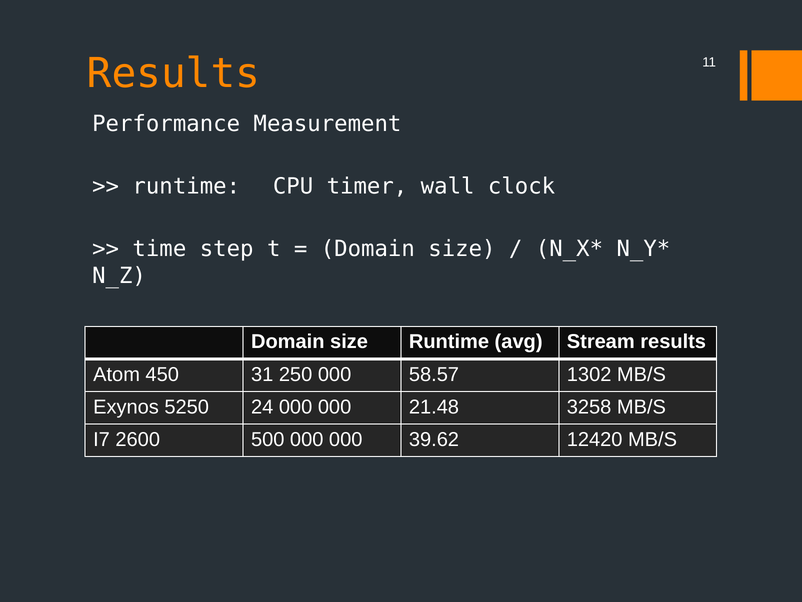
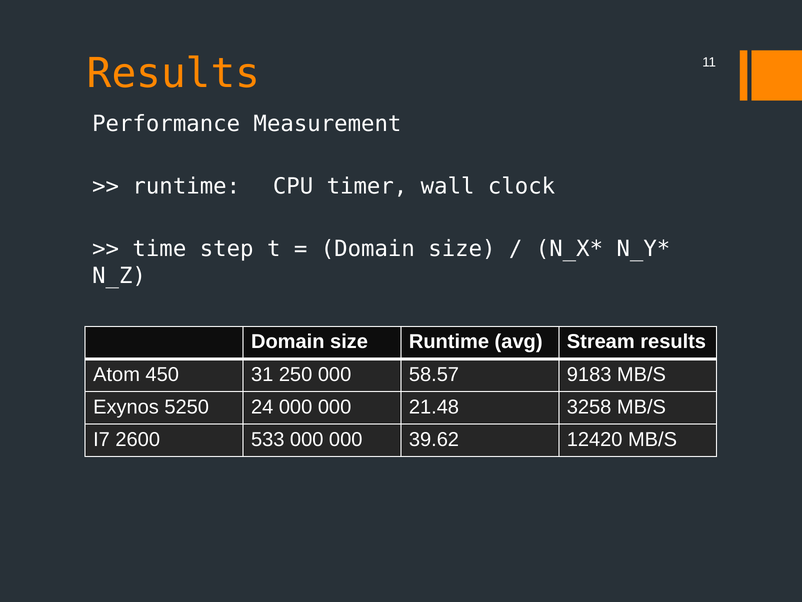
1302: 1302 -> 9183 (589, 374)
500: 500 -> 533 (268, 439)
